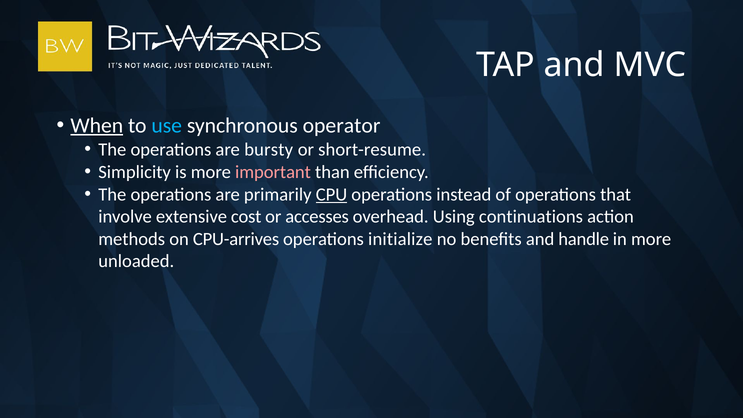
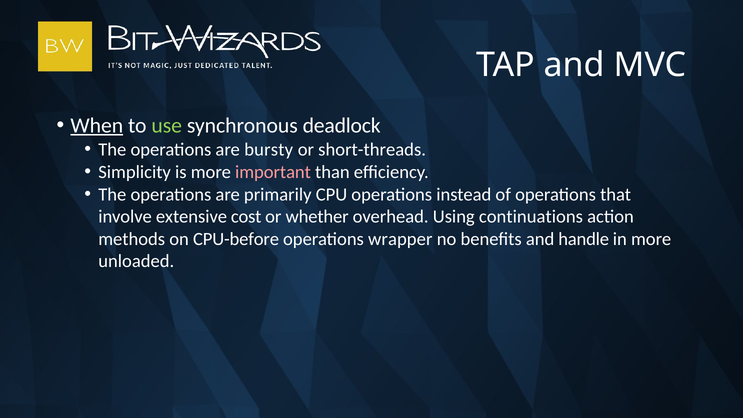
use colour: light blue -> light green (167, 126)
operator: operator -> deadlock (342, 126)
short-resume: short-resume -> short-threads (372, 150)
CPU underline: present -> none (331, 194)
accesses: accesses -> whether (317, 217)
CPU-arrives: CPU-arrives -> CPU-before (236, 239)
initialize: initialize -> wrapper (400, 239)
